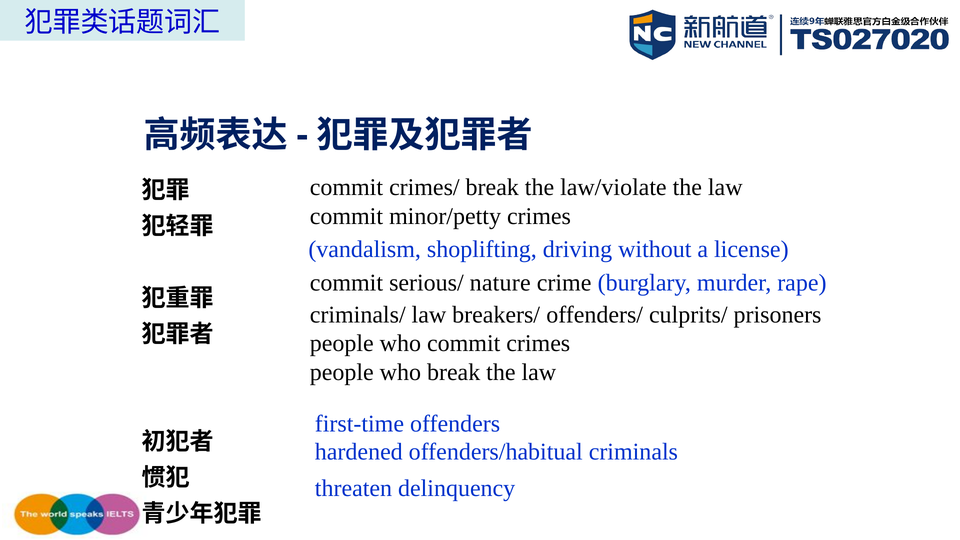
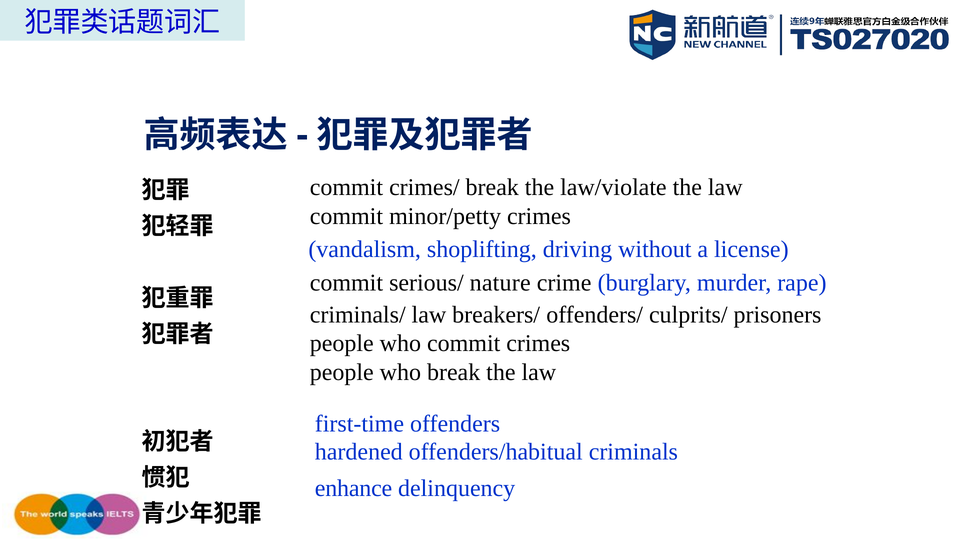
threaten: threaten -> enhance (354, 488)
